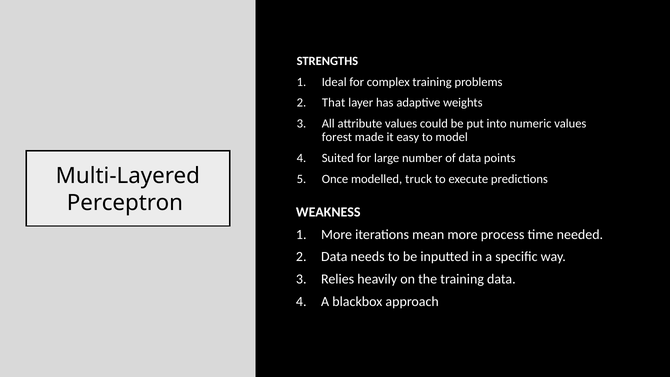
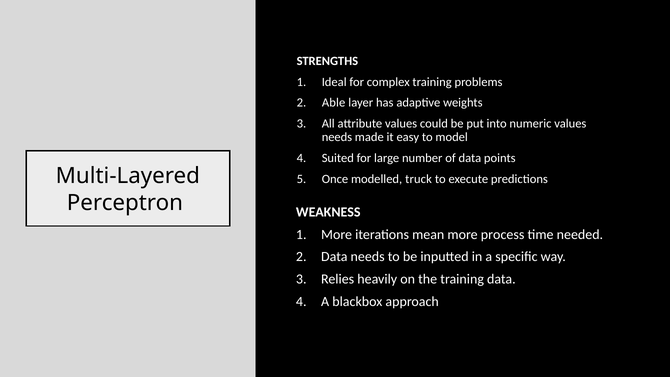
That: That -> Able (334, 103)
forest: forest -> needs (337, 137)
